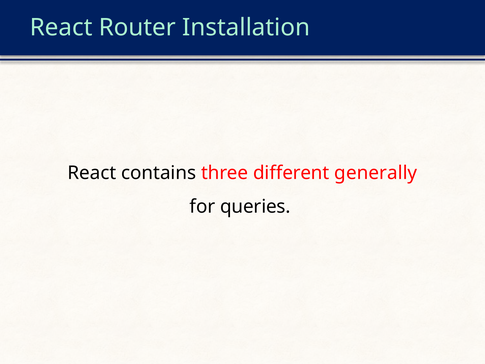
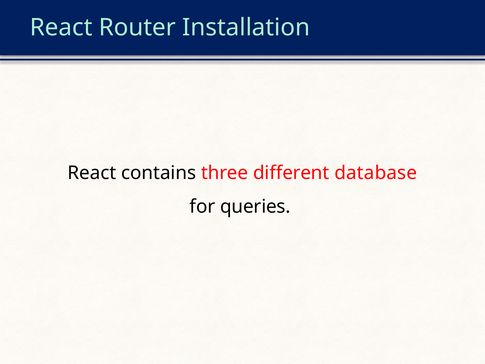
generally: generally -> database (376, 173)
